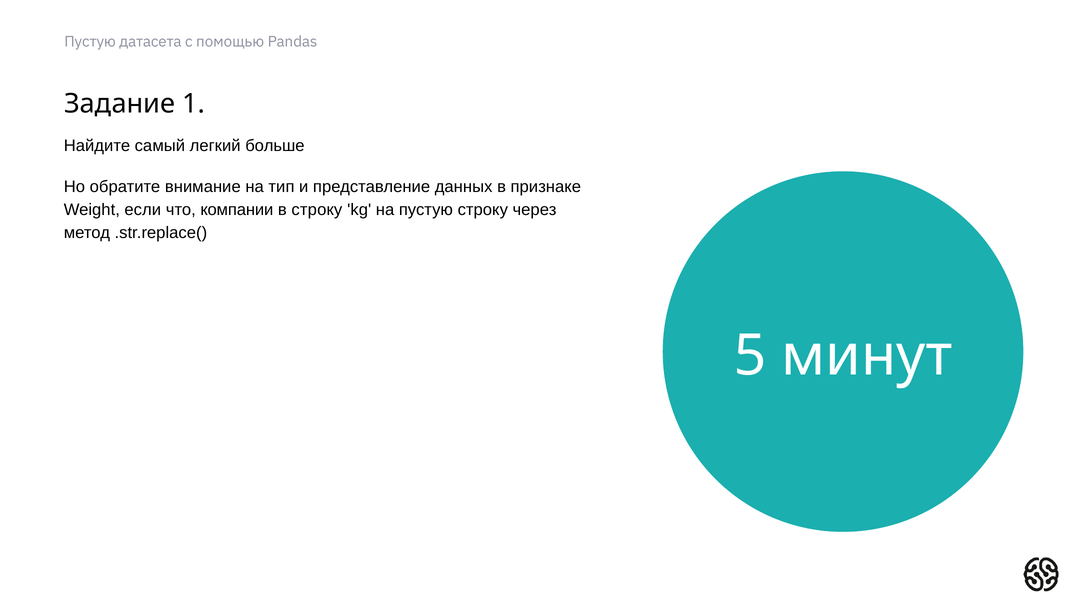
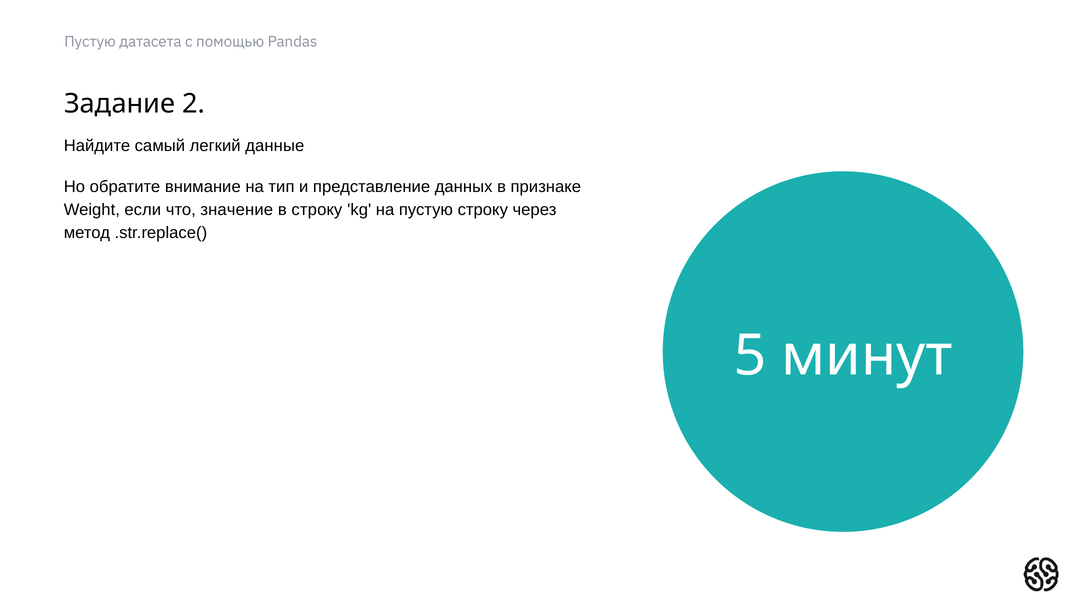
1: 1 -> 2 (194, 104)
больше: больше -> данные (275, 146)
компании: компании -> значение (237, 210)
